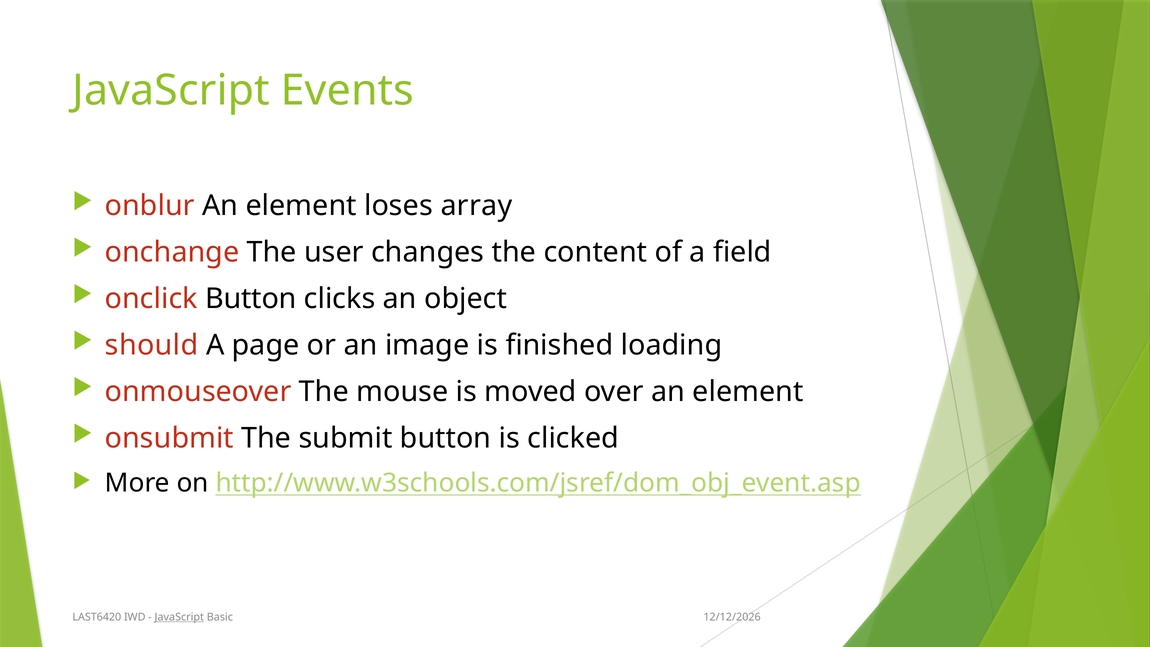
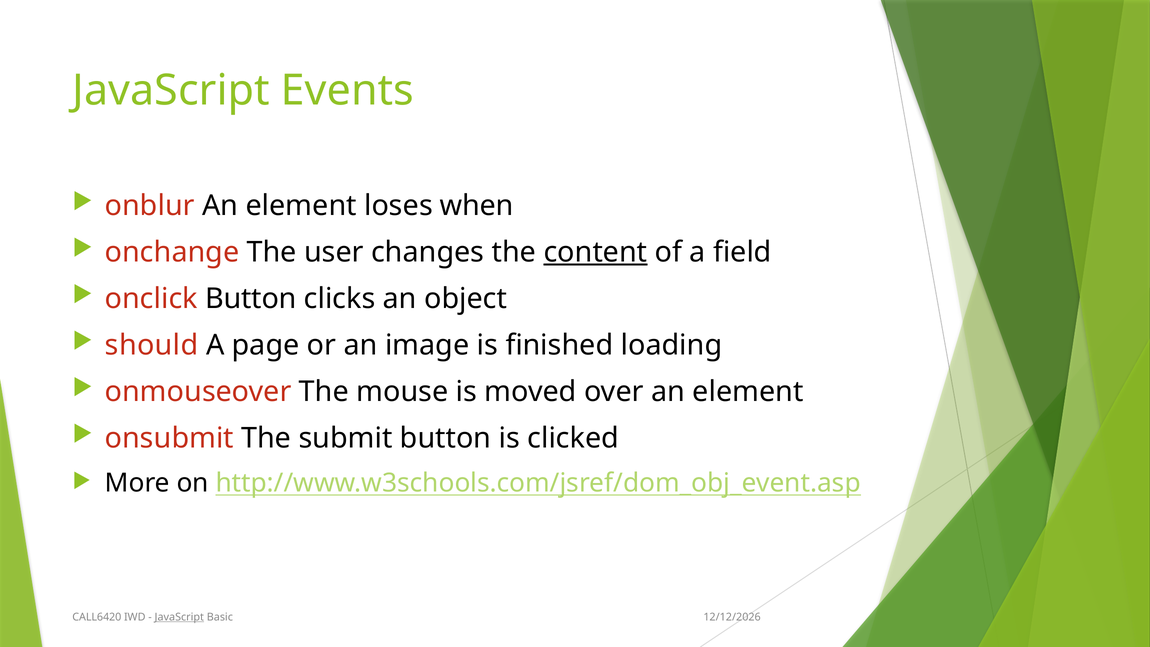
array: array -> when (477, 206)
content underline: none -> present (595, 252)
LAST6420: LAST6420 -> CALL6420 (97, 617)
